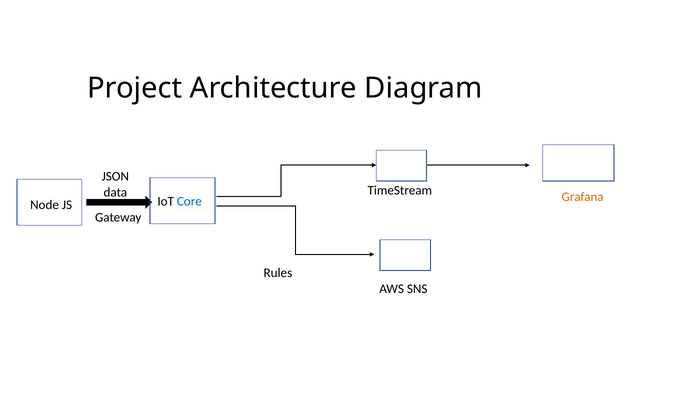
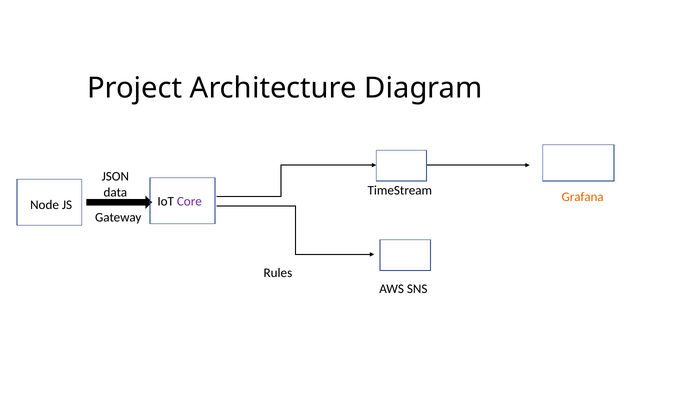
Core colour: blue -> purple (189, 202)
